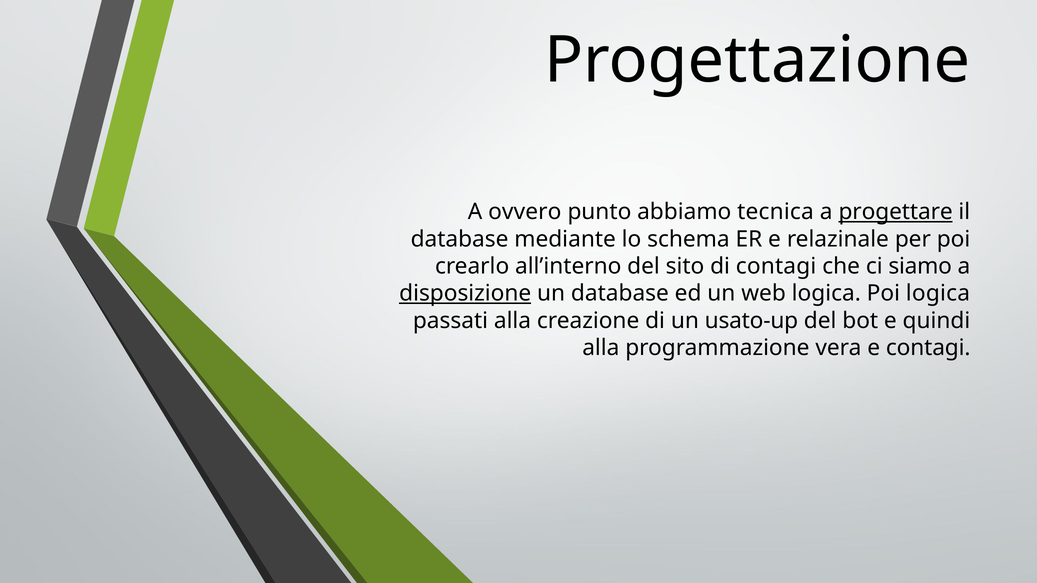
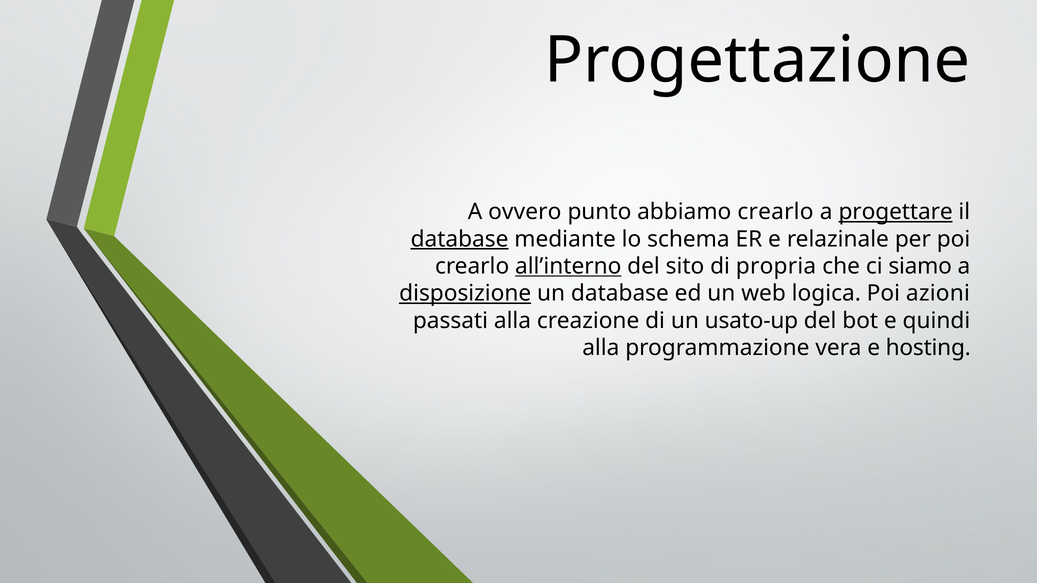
abbiamo tecnica: tecnica -> crearlo (775, 212)
database underline: none -> present (460, 239)
all’interno underline: none -> present (568, 266)
di contagi: contagi -> propria (776, 266)
Poi logica: logica -> azioni (938, 294)
e contagi: contagi -> hosting (928, 348)
